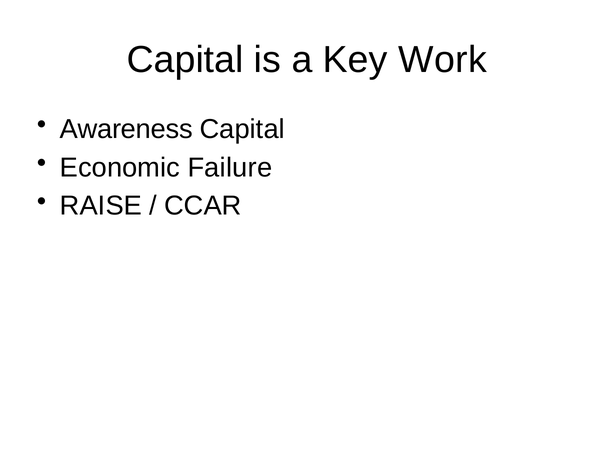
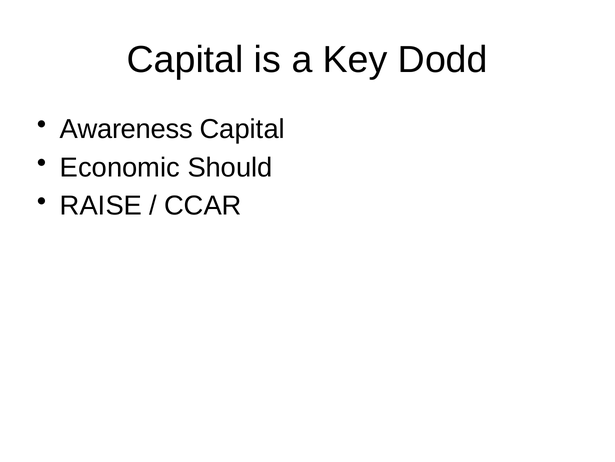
Work: Work -> Dodd (443, 60)
Failure: Failure -> Should (230, 167)
